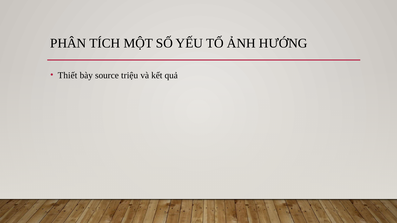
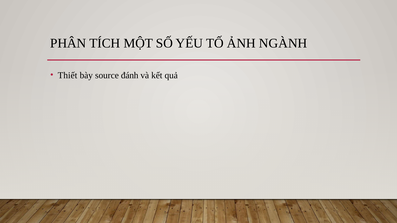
HƯỚNG: HƯỚNG -> NGÀNH (283, 43)
triệu: triệu -> đánh (130, 75)
